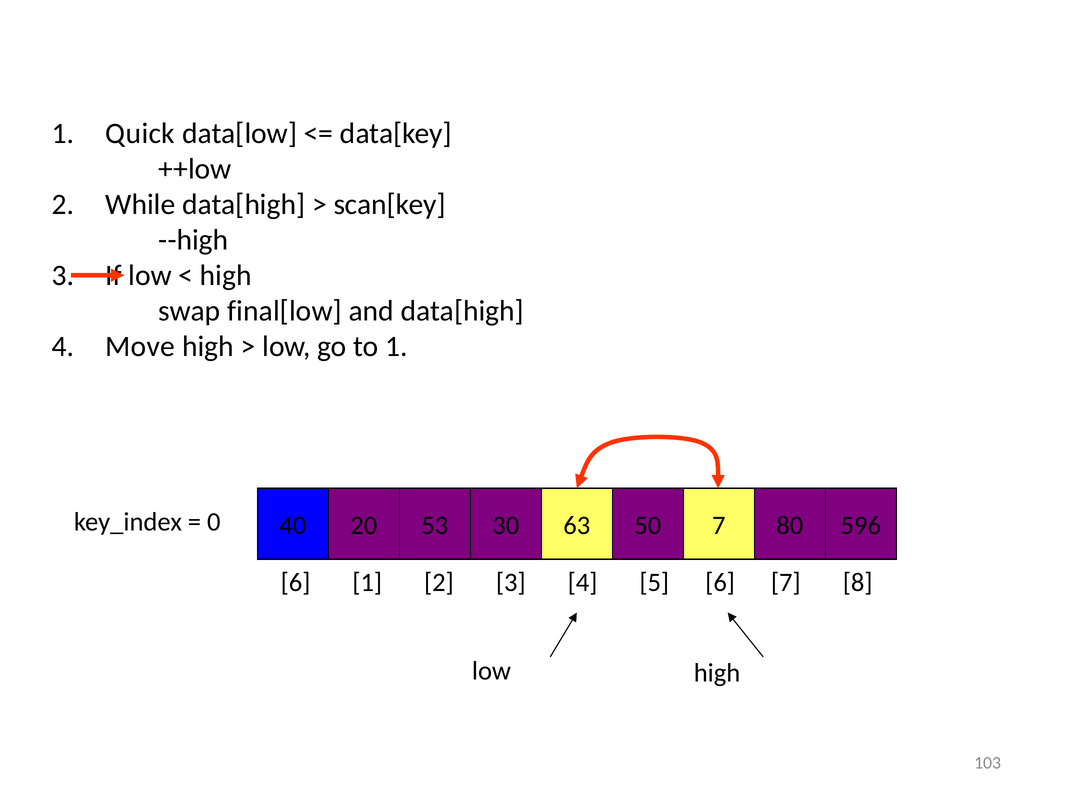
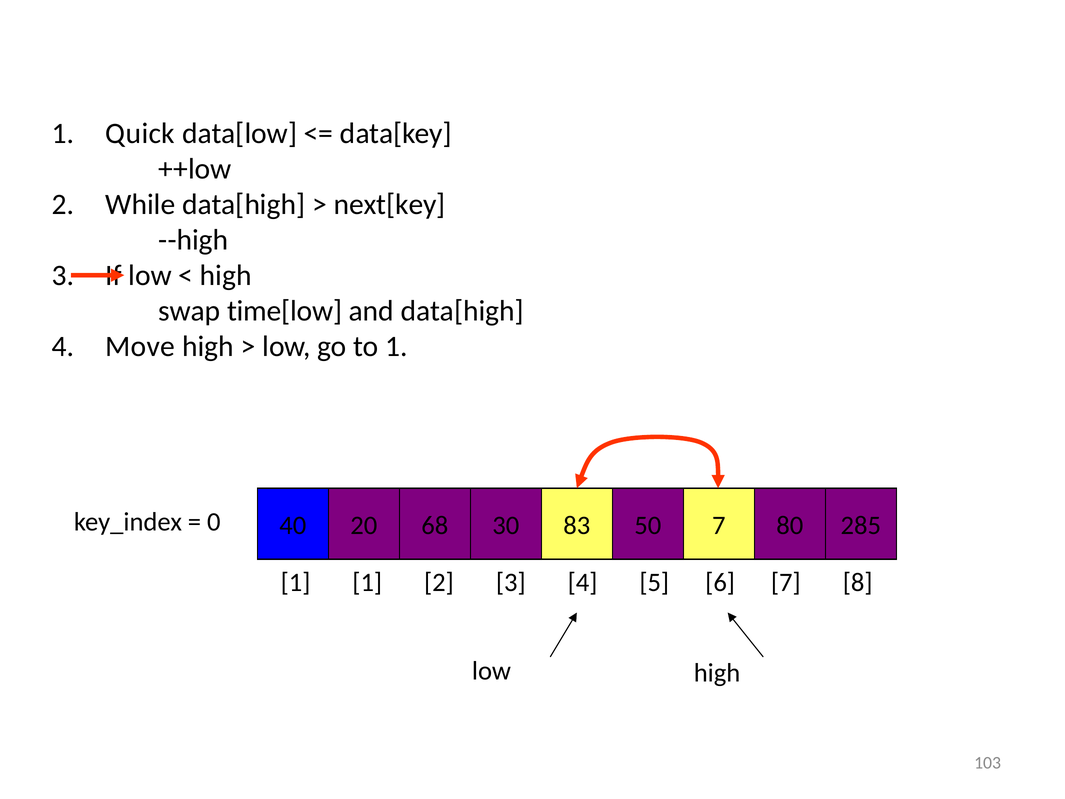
scan[key: scan[key -> next[key (390, 204)
final[low: final[low -> time[low (285, 311)
53: 53 -> 68 (435, 525)
63: 63 -> 83 (577, 525)
596: 596 -> 285 (861, 525)
6: 6 -> 1 (296, 582)
